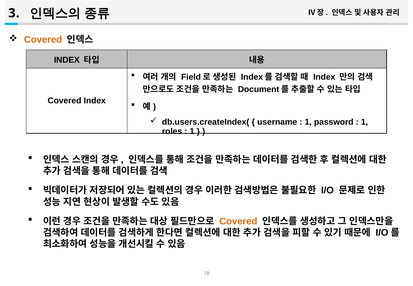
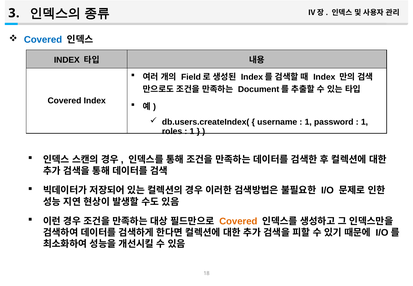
Covered colour: orange -> blue (43, 40)
